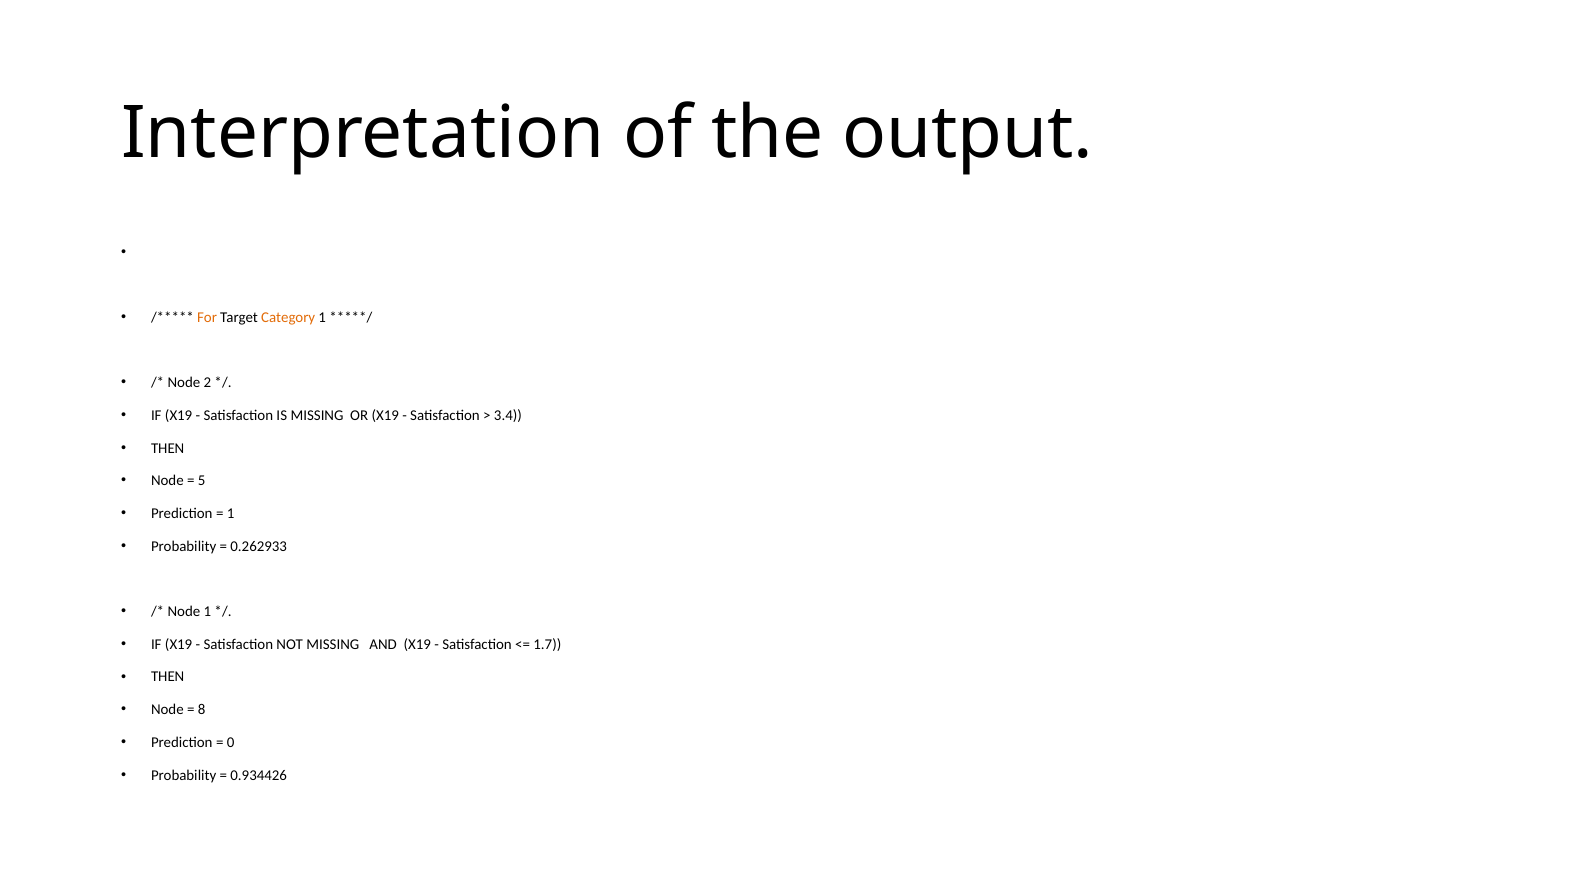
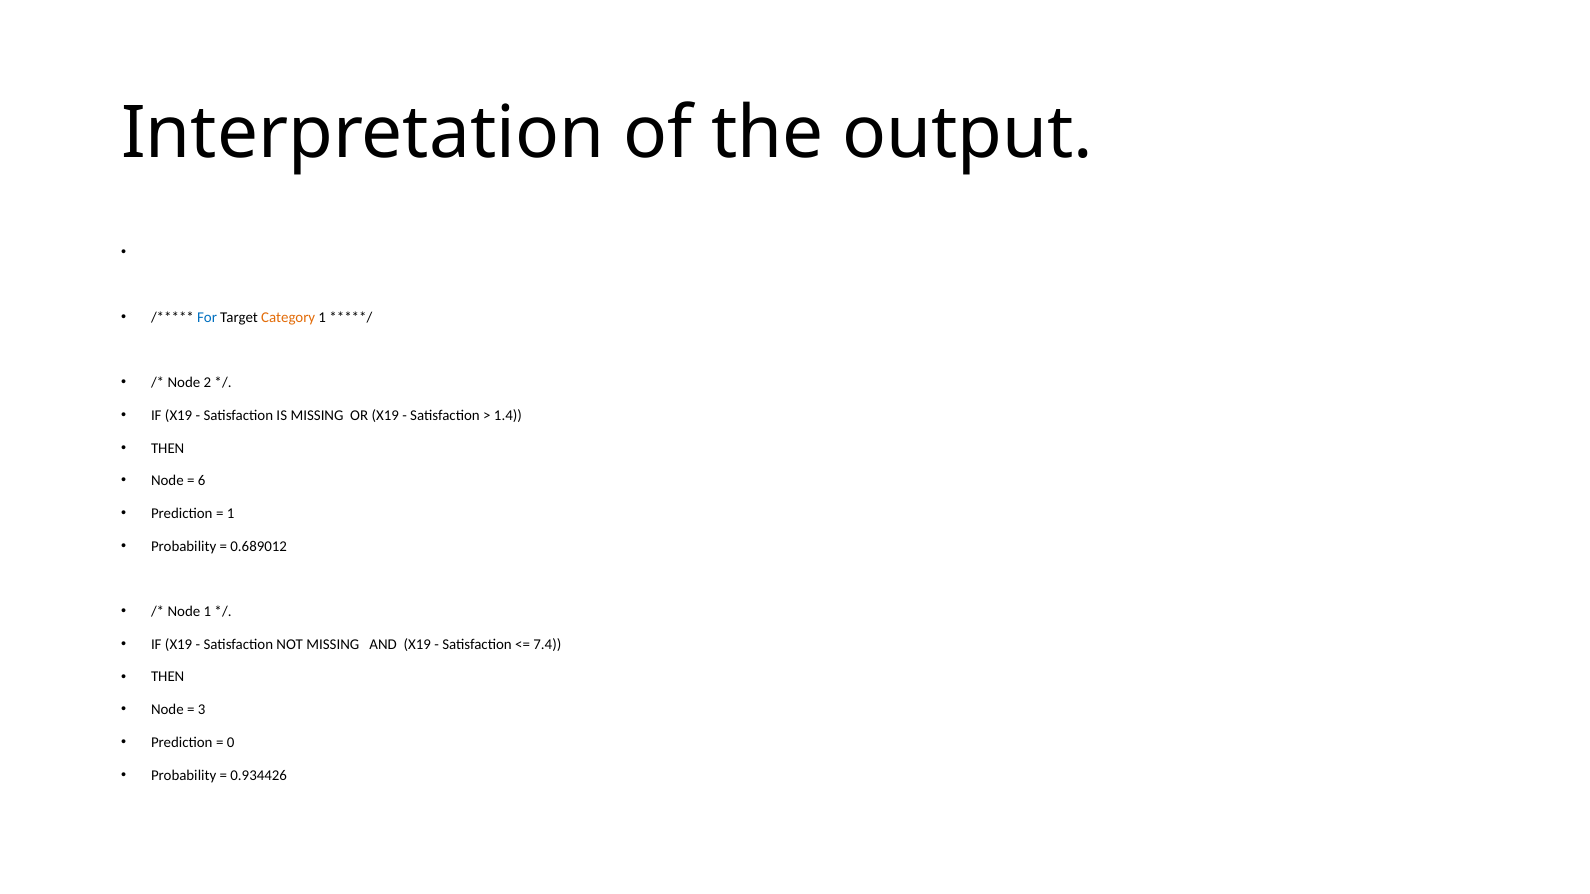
For colour: orange -> blue (207, 317)
3.4: 3.4 -> 1.4 (508, 416)
5: 5 -> 6 (202, 481)
0.262933: 0.262933 -> 0.689012 (259, 546)
1.7: 1.7 -> 7.4 (547, 645)
8: 8 -> 3 (202, 710)
